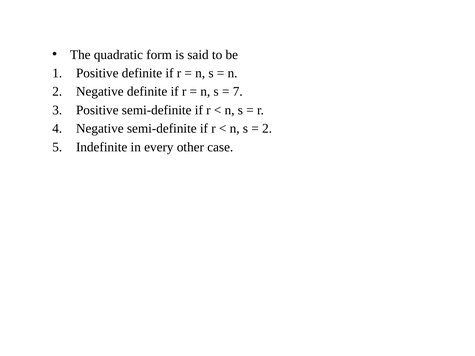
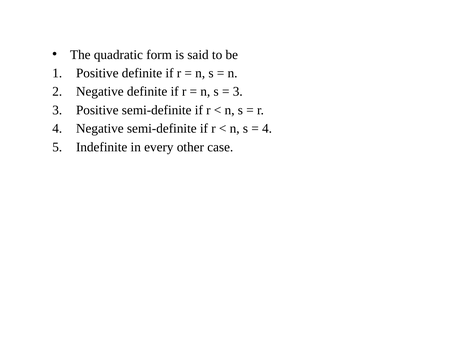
7: 7 -> 3 (238, 92)
2: 2 -> 4 (267, 129)
